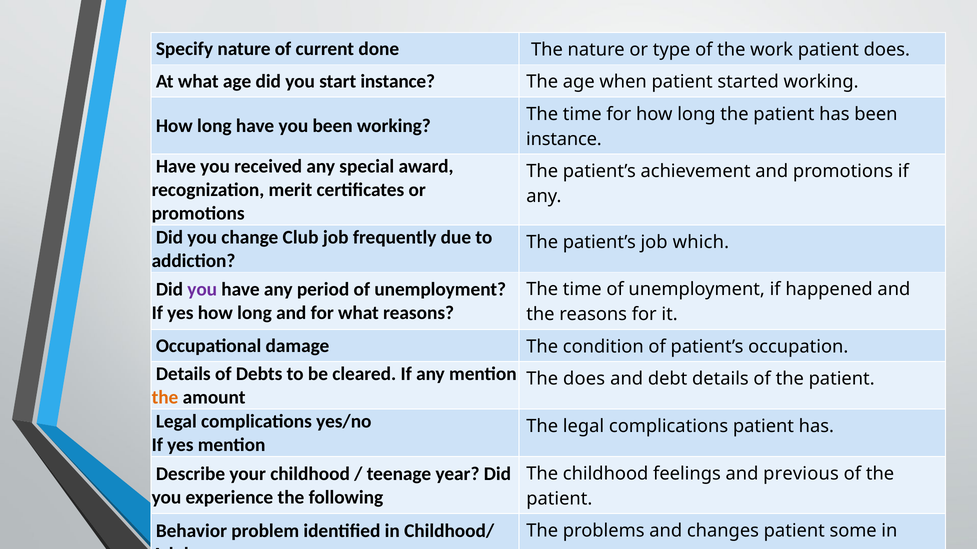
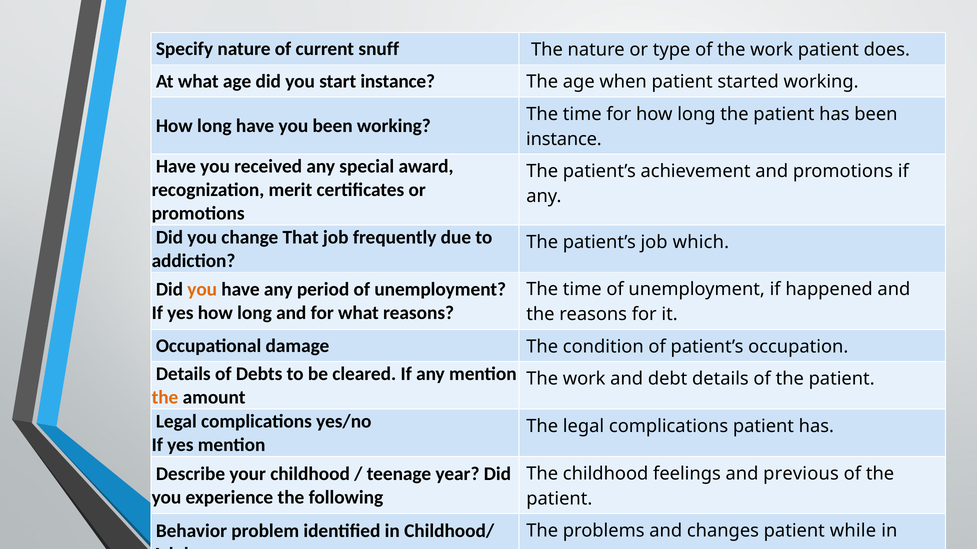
done: done -> snuff (379, 49)
Club: Club -> That (301, 238)
you colour: purple -> orange (202, 290)
does: does -> work (584, 379)
some: some -> while (853, 531)
